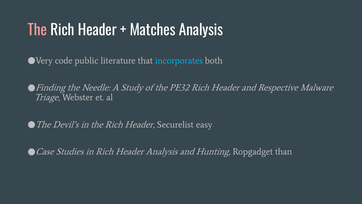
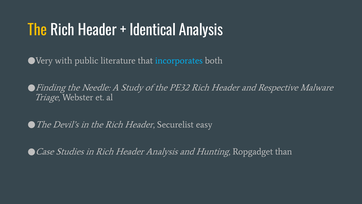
The colour: pink -> yellow (37, 30)
Matches: Matches -> Identical (153, 30)
code: code -> with (64, 60)
